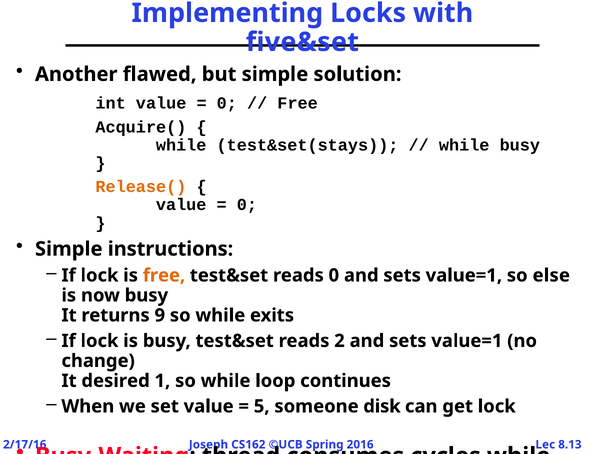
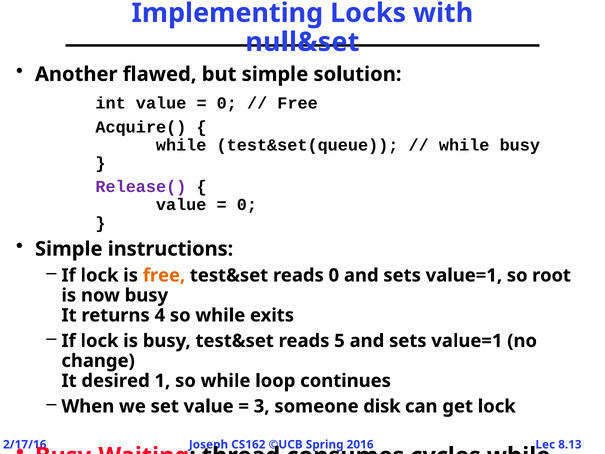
five&set: five&set -> null&set (302, 42)
test&set(stays: test&set(stays -> test&set(queue (308, 145)
Release( colour: orange -> purple (141, 187)
else: else -> root (551, 275)
9: 9 -> 4 (160, 315)
2: 2 -> 5 (339, 341)
5: 5 -> 3 (262, 406)
